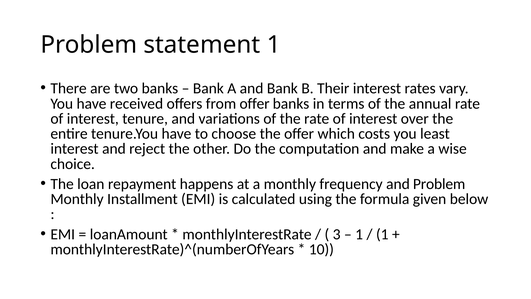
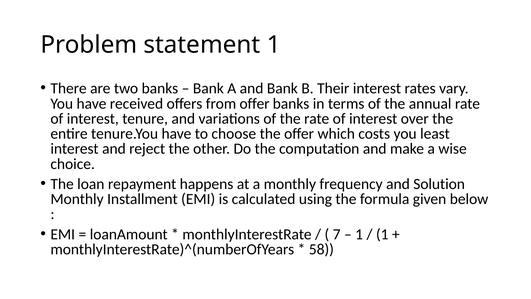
and Problem: Problem -> Solution (439, 184)
3: 3 -> 7 (337, 234)
10: 10 -> 58 (321, 249)
